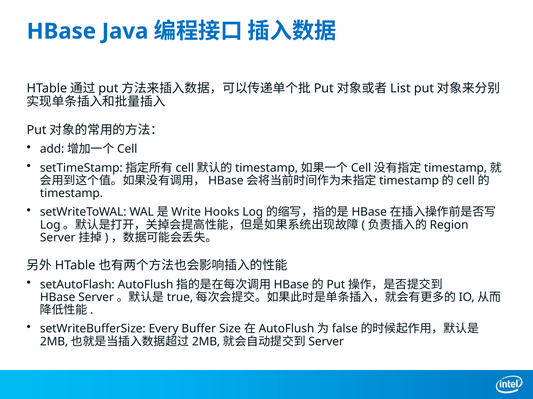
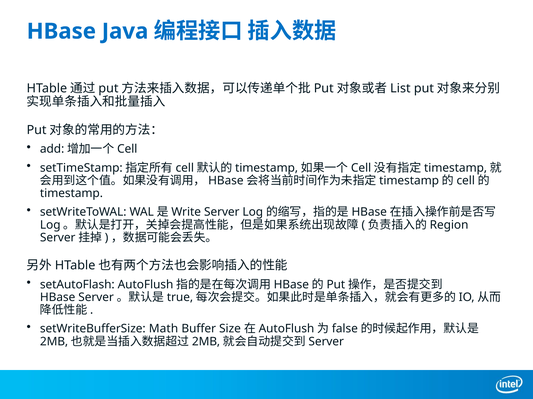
Hooks: Hooks -> Server (222, 212)
Every: Every -> Math (164, 329)
